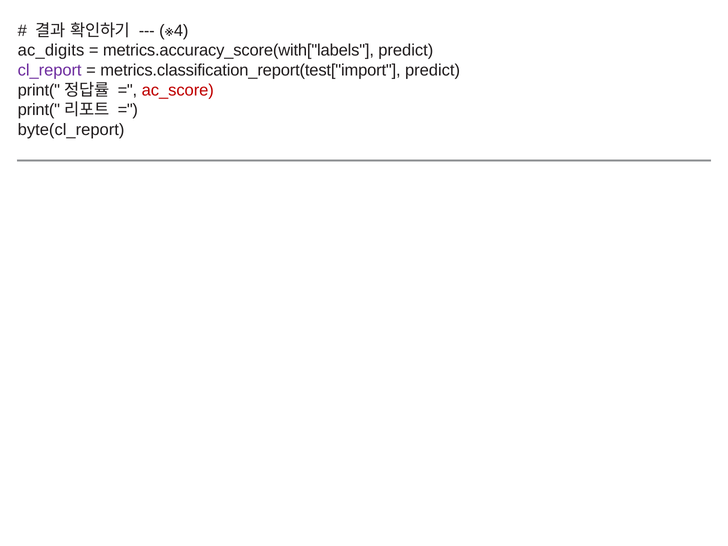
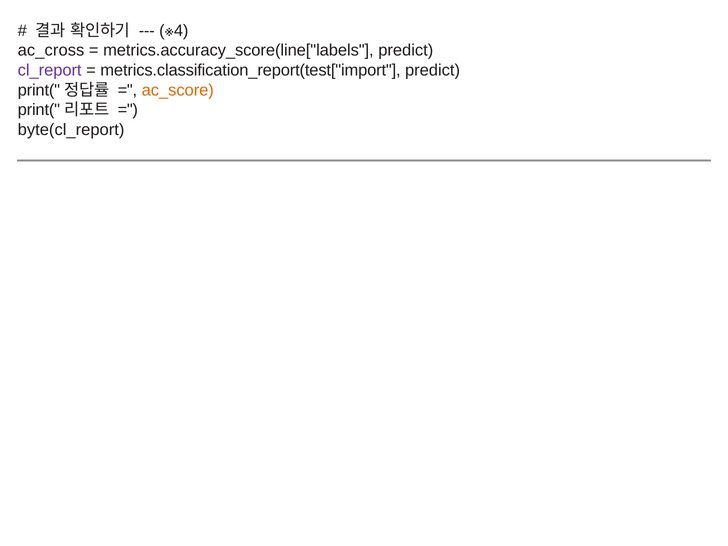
ac_digits: ac_digits -> ac_cross (51, 50)
metrics.accuracy_score(with["labels: metrics.accuracy_score(with["labels -> metrics.accuracy_score(line["labels (238, 50)
ac_score colour: red -> orange (178, 90)
